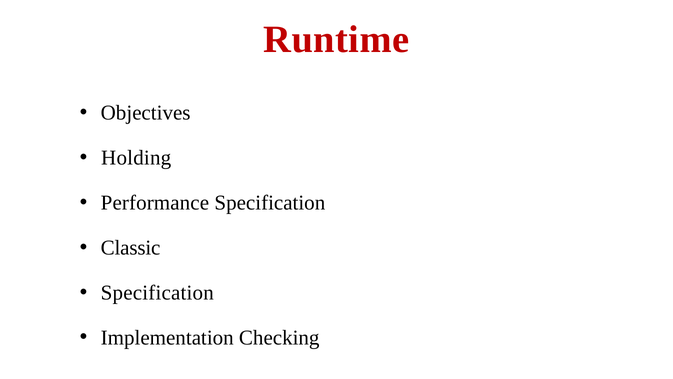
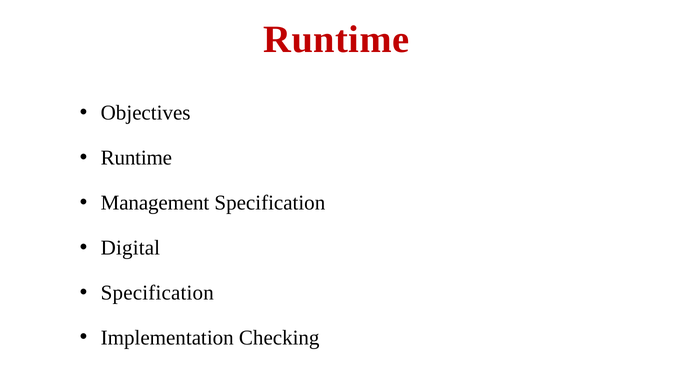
Holding: Holding -> Runtime (136, 158)
Performance: Performance -> Management (155, 203)
Classic: Classic -> Digital (130, 248)
